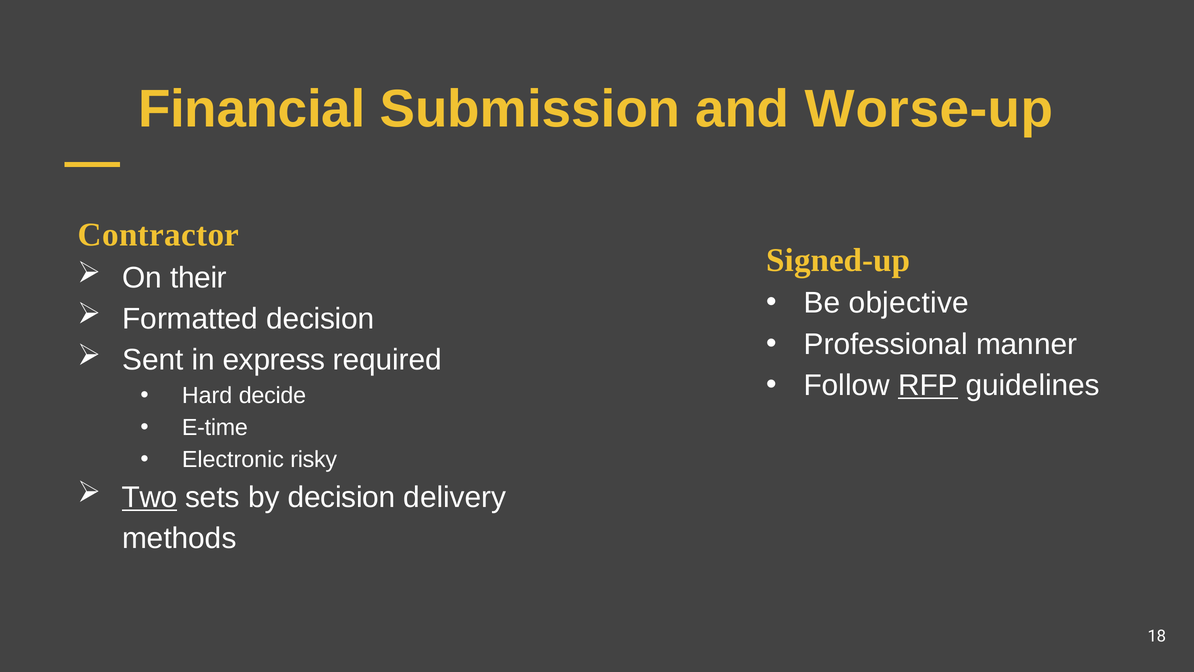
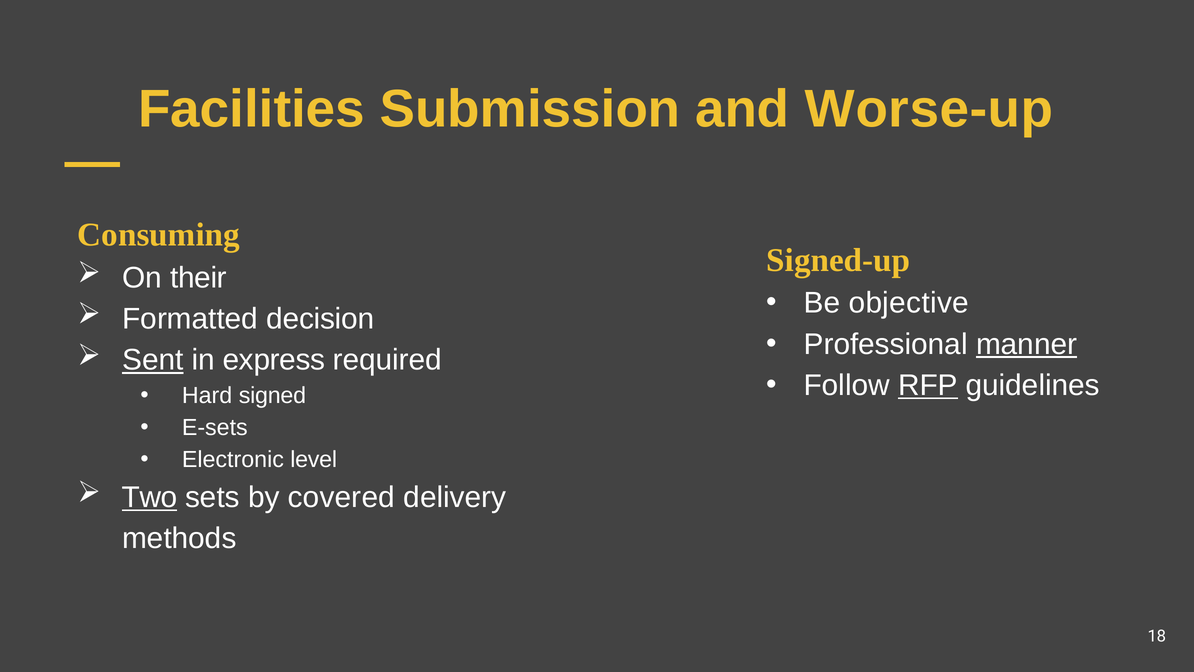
Financial: Financial -> Facilities (252, 109)
Contractor: Contractor -> Consuming (159, 235)
manner underline: none -> present (1027, 344)
Sent underline: none -> present (153, 360)
decide: decide -> signed (272, 395)
E-time: E-time -> E-sets (215, 427)
risky: risky -> level (314, 459)
by decision: decision -> covered (341, 497)
